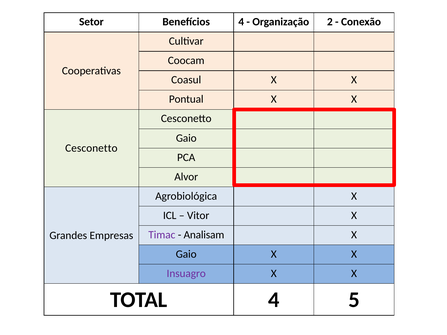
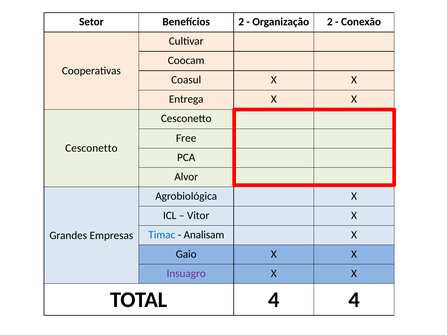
Benefícios 4: 4 -> 2 (241, 22)
Pontual: Pontual -> Entrega (186, 99)
Gaio: Gaio -> Free (186, 138)
Timac colour: purple -> blue (162, 235)
4 5: 5 -> 4 (354, 300)
